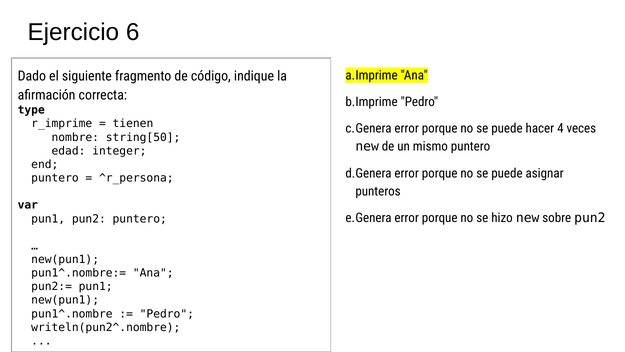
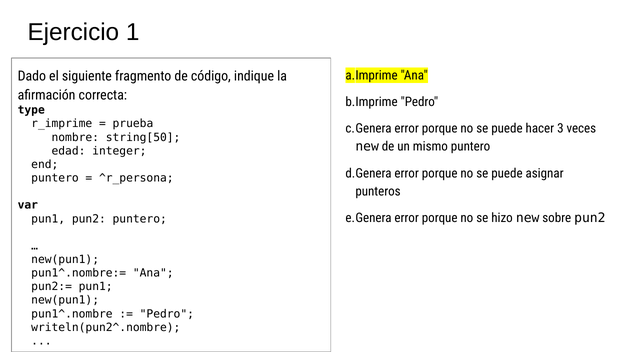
6: 6 -> 1 (133, 32)
tienen: tienen -> prueba (133, 124)
4: 4 -> 3 (560, 129)
